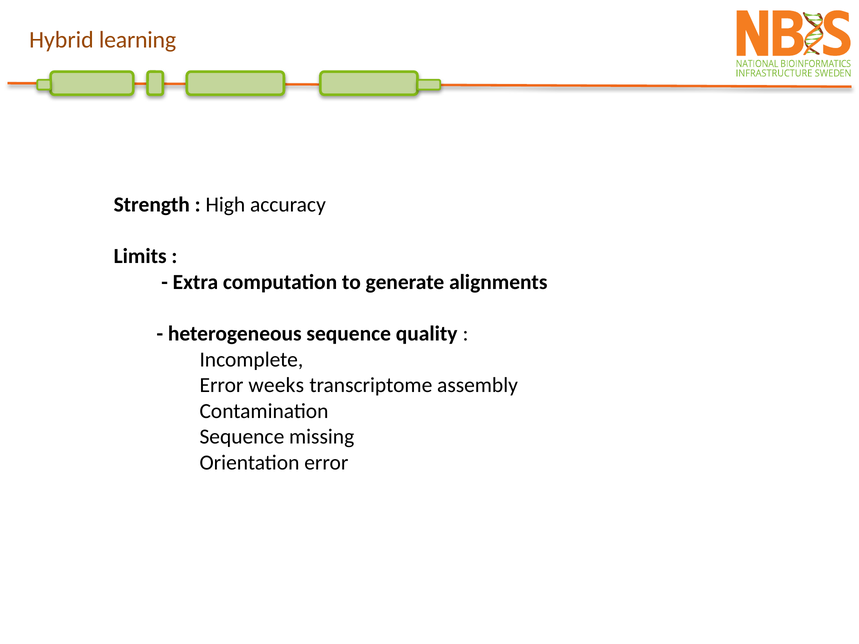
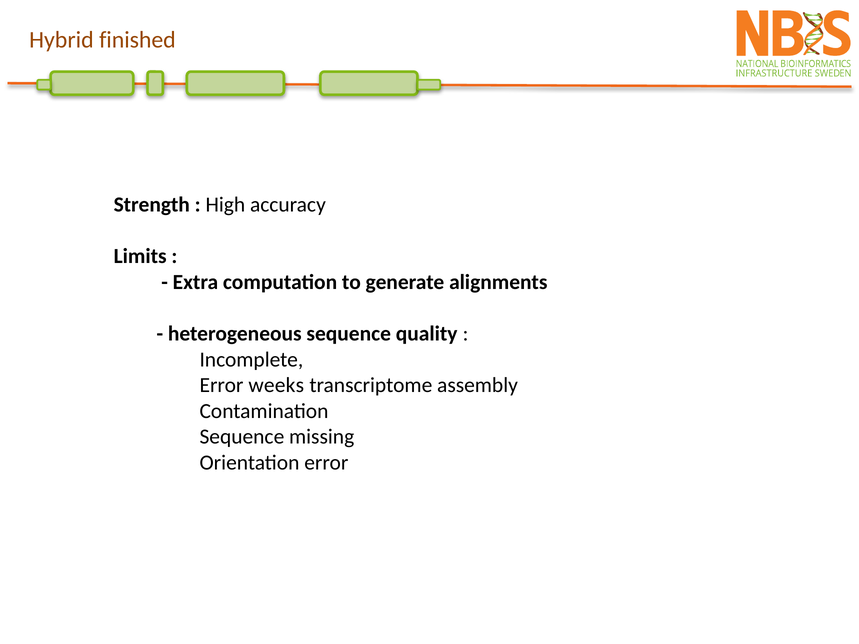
learning: learning -> finished (137, 40)
